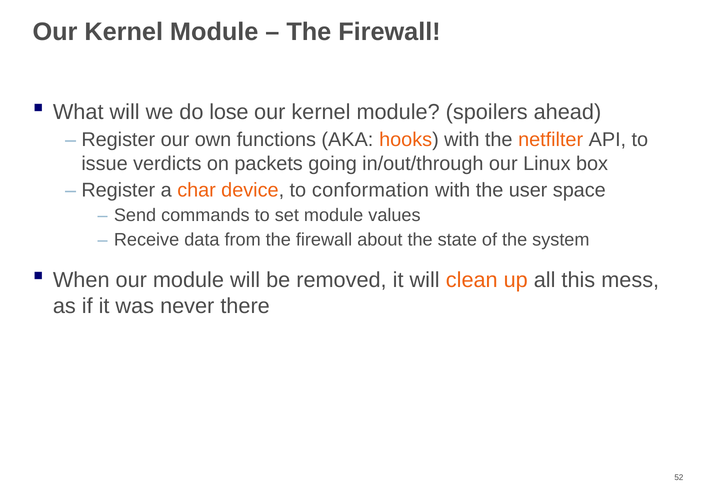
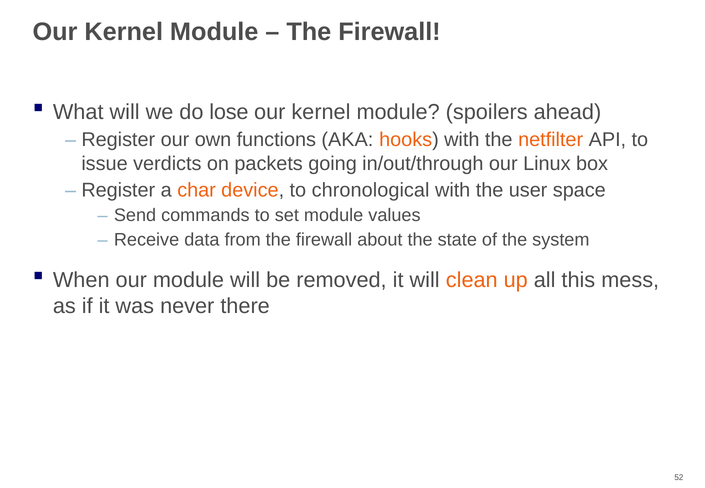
conformation: conformation -> chronological (371, 190)
